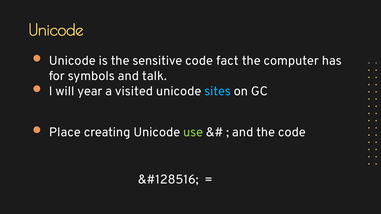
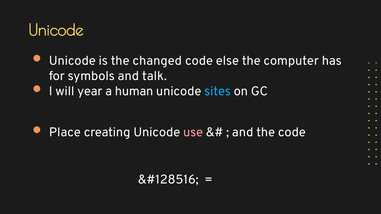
sensitive: sensitive -> changed (157, 61)
fact: fact -> else (227, 61)
visited: visited -> human (134, 91)
use colour: light green -> pink (193, 132)
